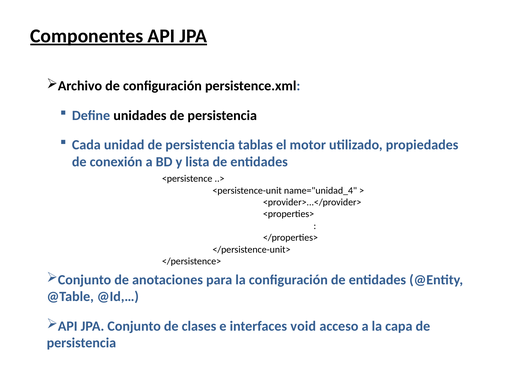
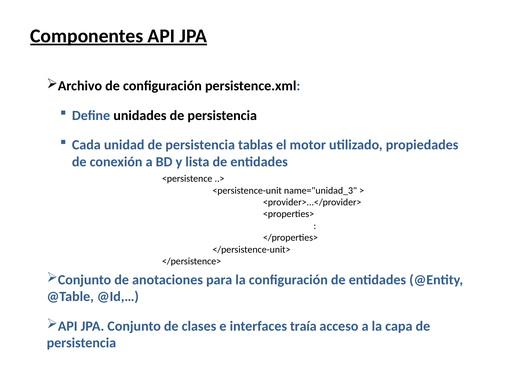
name="unidad_4: name="unidad_4 -> name="unidad_3 (320, 190)
void: void -> traía (303, 326)
